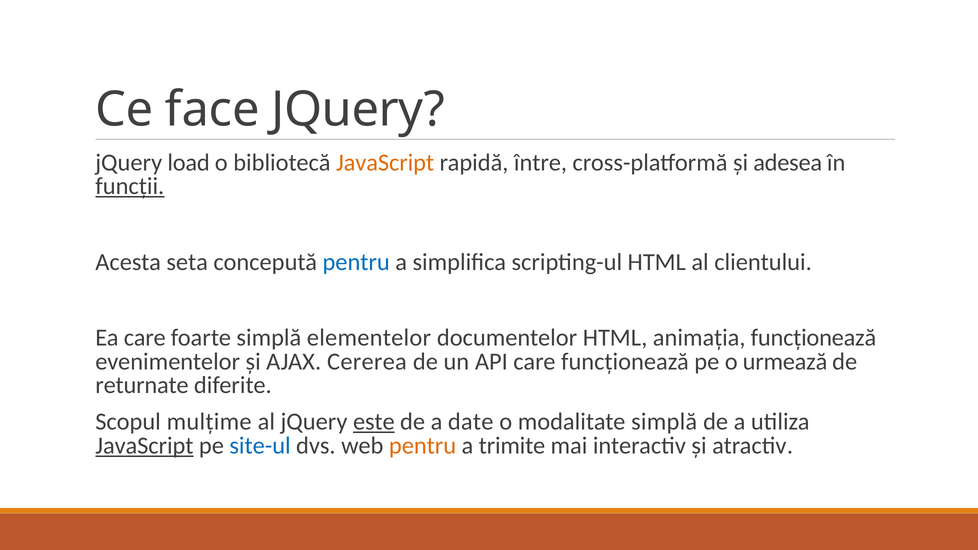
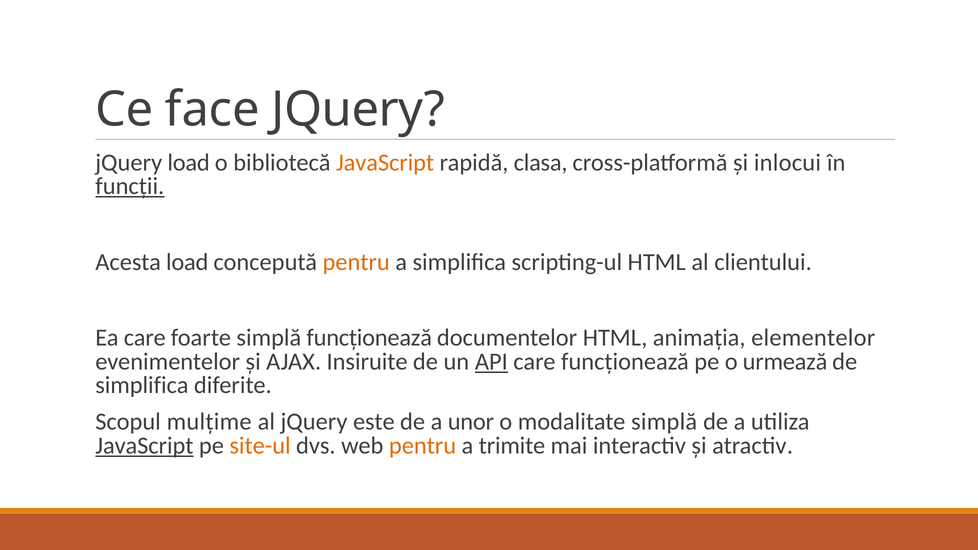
între: între -> clasa (541, 163)
adesea: adesea -> inlocui (787, 163)
Acesta seta: seta -> load (187, 262)
pentru colour: blue -> orange (356, 262)
simplă elementelor: elementelor -> funcționează (369, 338)
animația funcționează: funcționează -> elementelor (813, 338)
Cererea: Cererea -> Insiruite (367, 362)
API underline: none -> present (491, 362)
returnate: returnate -> simplifica (142, 385)
este underline: present -> none (374, 422)
date: date -> unor (471, 422)
site-ul colour: blue -> orange (260, 446)
